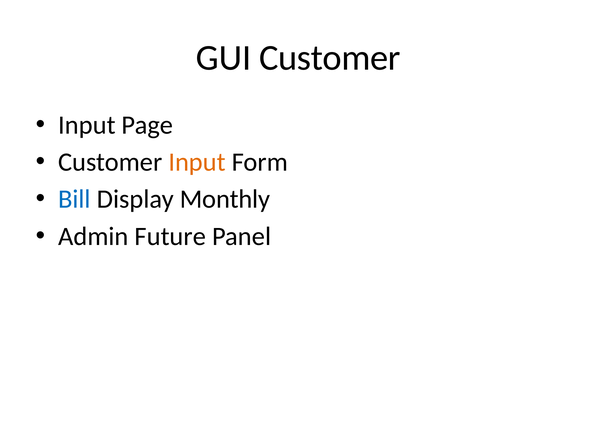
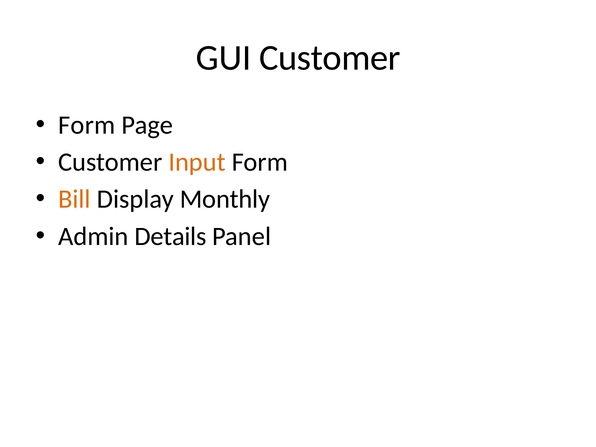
Input: Input -> Form (87, 125)
Bill colour: blue -> orange (74, 199)
Future: Future -> Details (170, 236)
